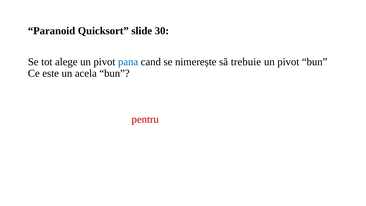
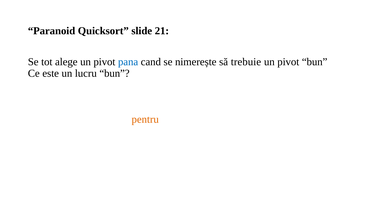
30: 30 -> 21 (162, 31)
un acela: acela -> lucru (86, 73)
pentru colour: red -> orange (145, 119)
